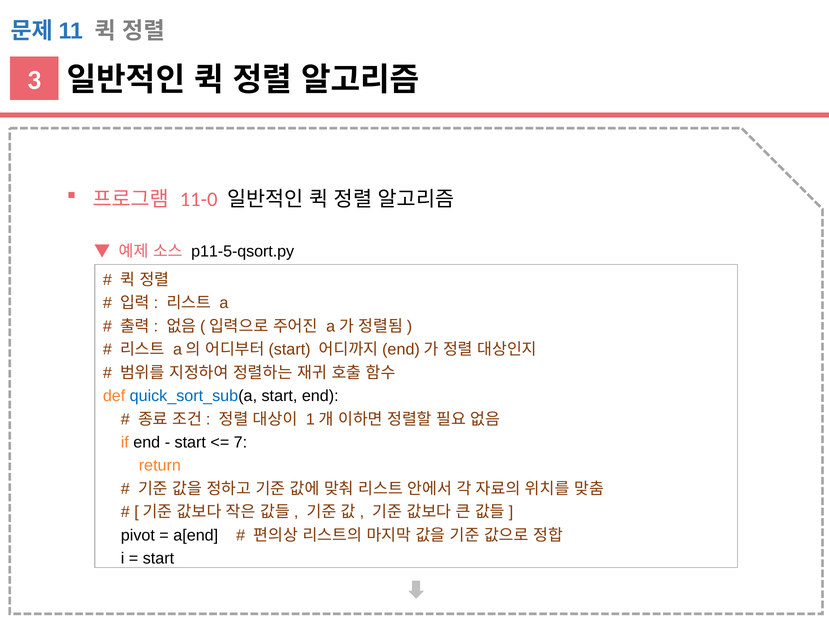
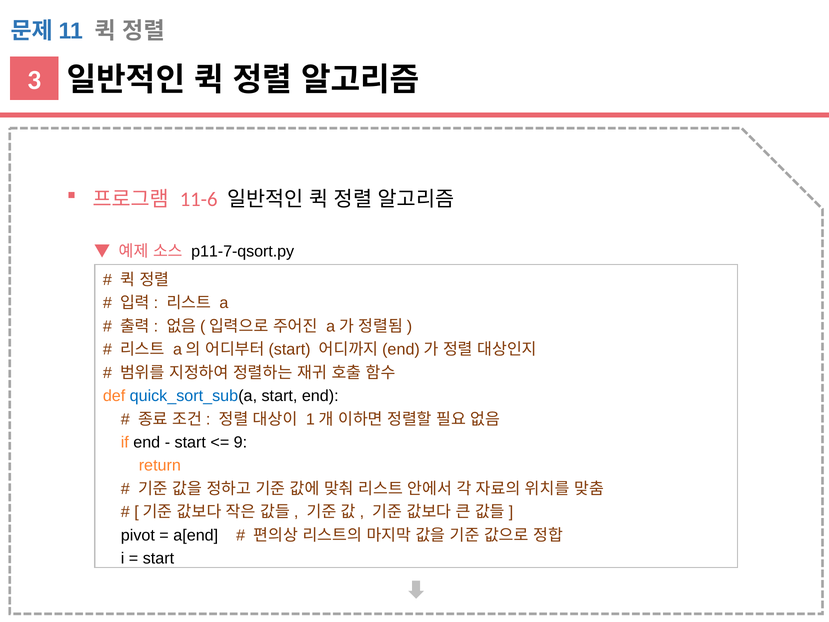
11-0: 11-0 -> 11-6 (199, 199)
p11-5-qsort.py: p11-5-qsort.py -> p11-7-qsort.py (243, 251)
7: 7 -> 9 (240, 442)
